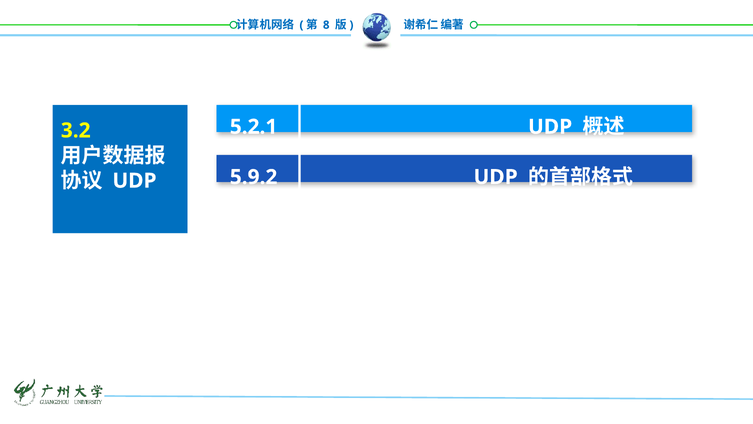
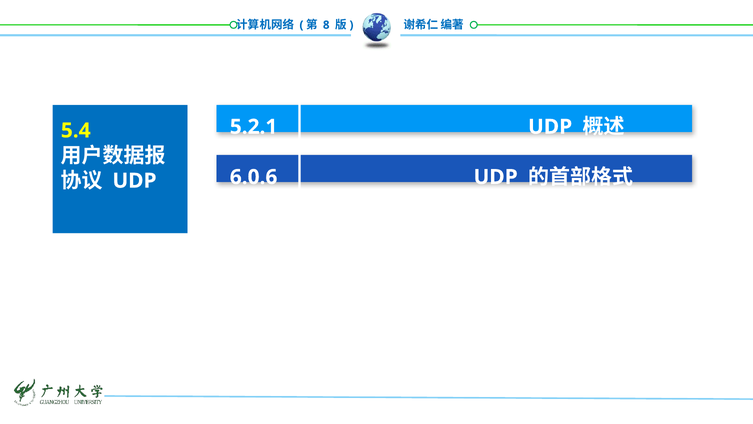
3.2: 3.2 -> 5.4 (76, 130)
5.9.2: 5.9.2 -> 6.0.6 (254, 177)
